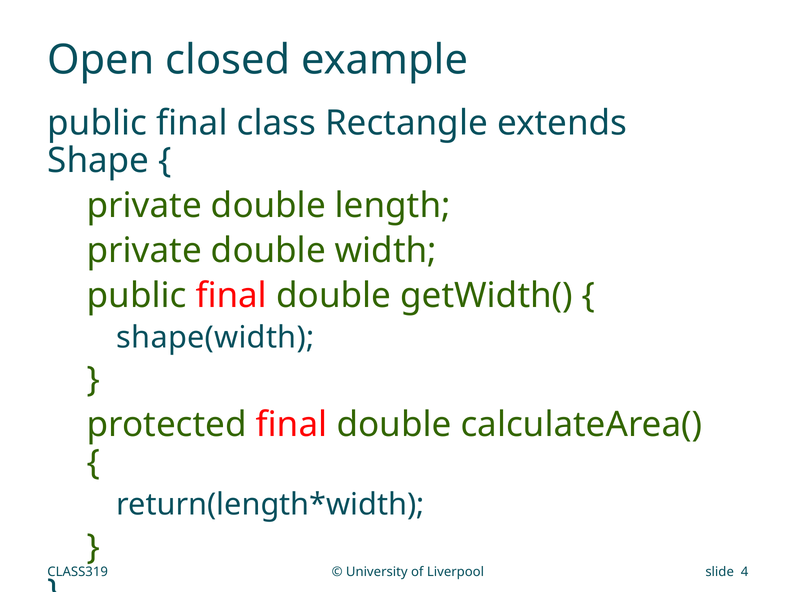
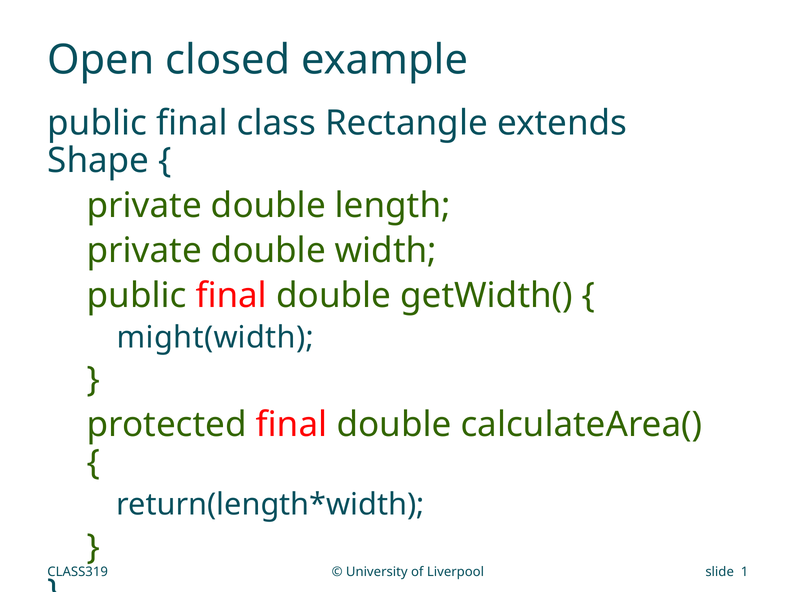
shape(width: shape(width -> might(width (215, 337)
4: 4 -> 1 (745, 572)
